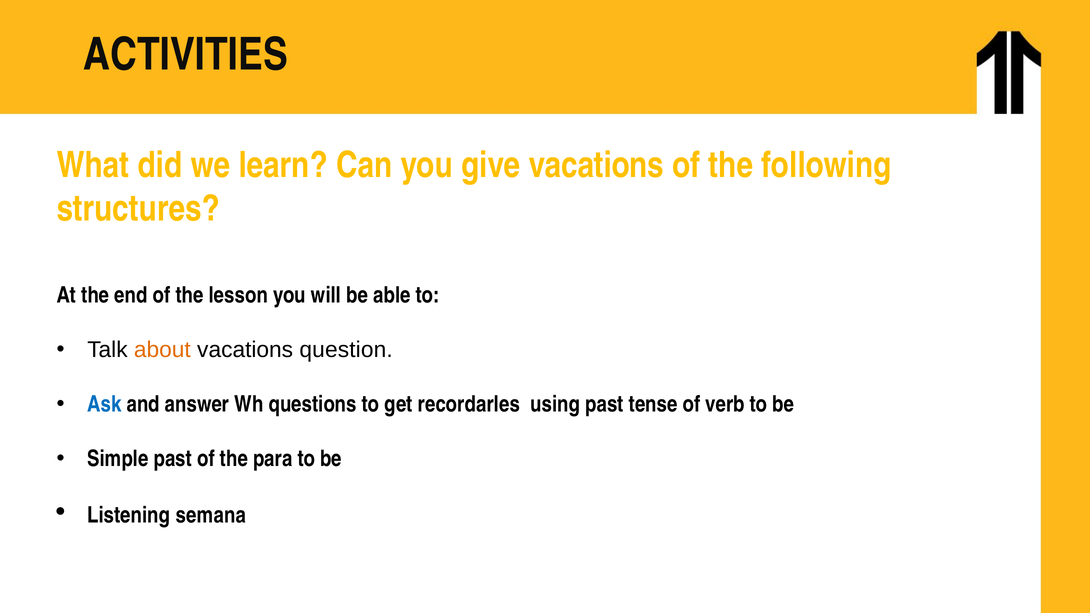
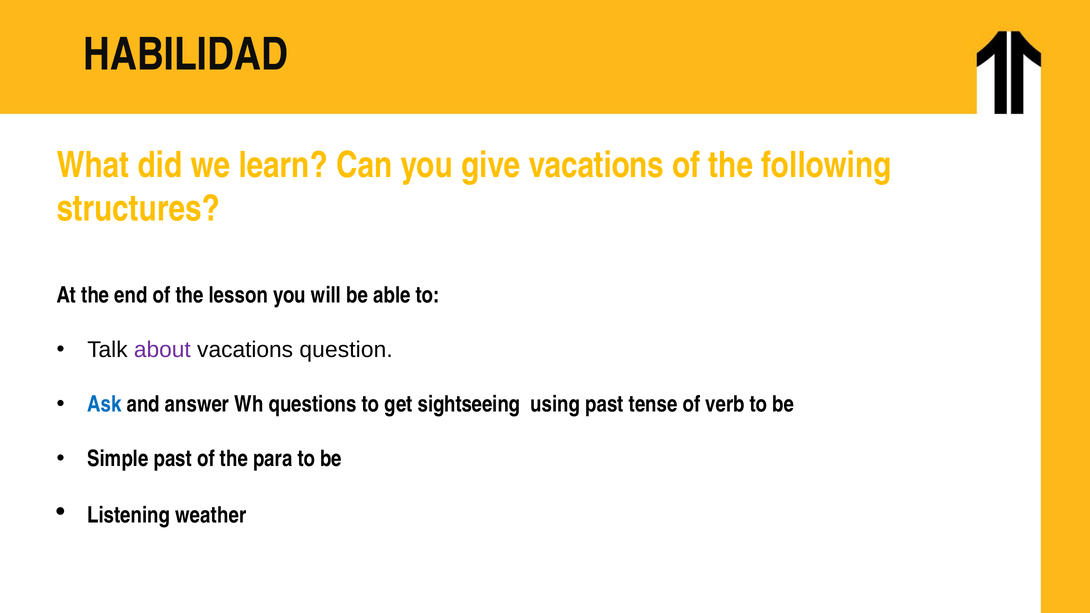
ACTIVITIES: ACTIVITIES -> HABILIDAD (186, 55)
about colour: orange -> purple (162, 350)
recordarles: recordarles -> sightseeing (469, 405)
semana: semana -> weather (211, 515)
